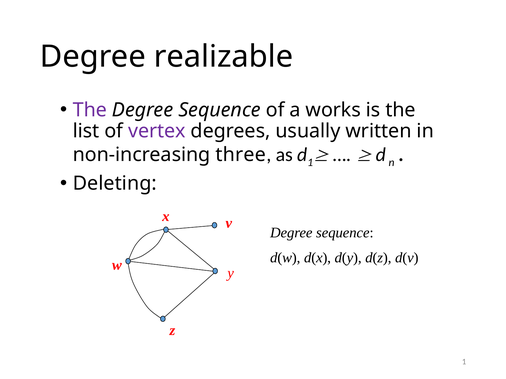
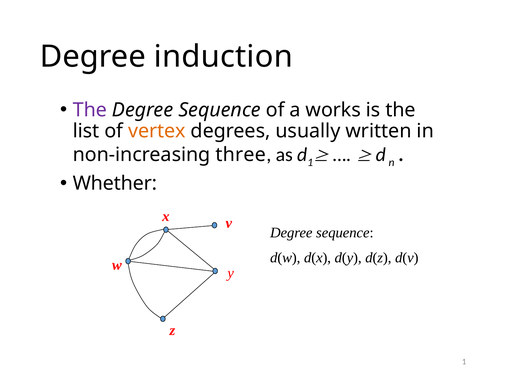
realizable: realizable -> induction (223, 57)
vertex colour: purple -> orange (157, 131)
Deleting: Deleting -> Whether (115, 184)
